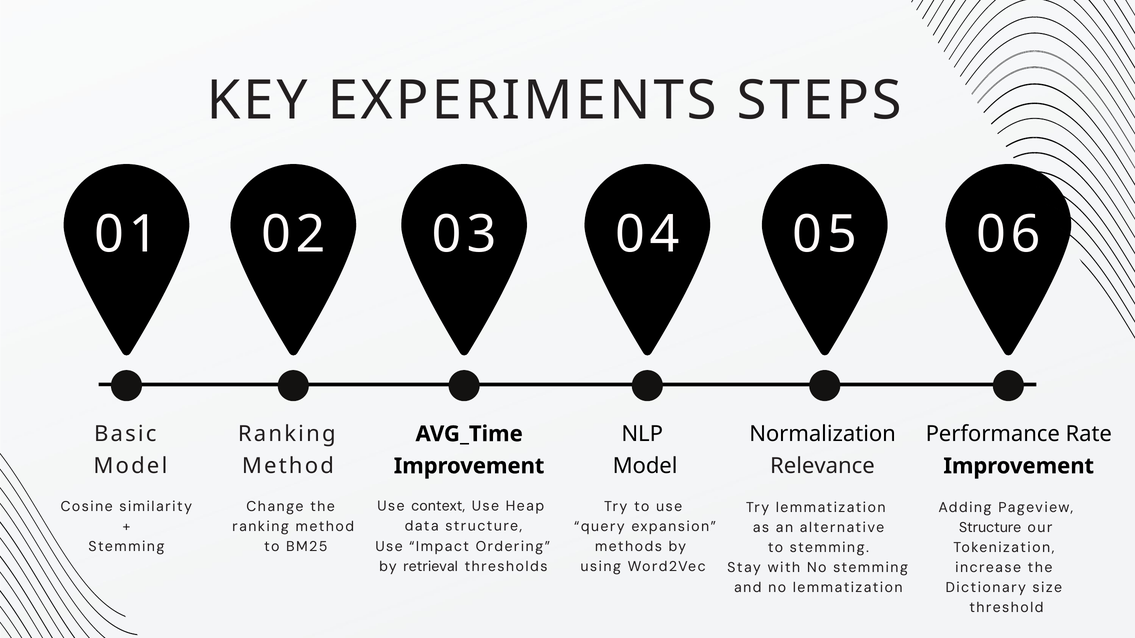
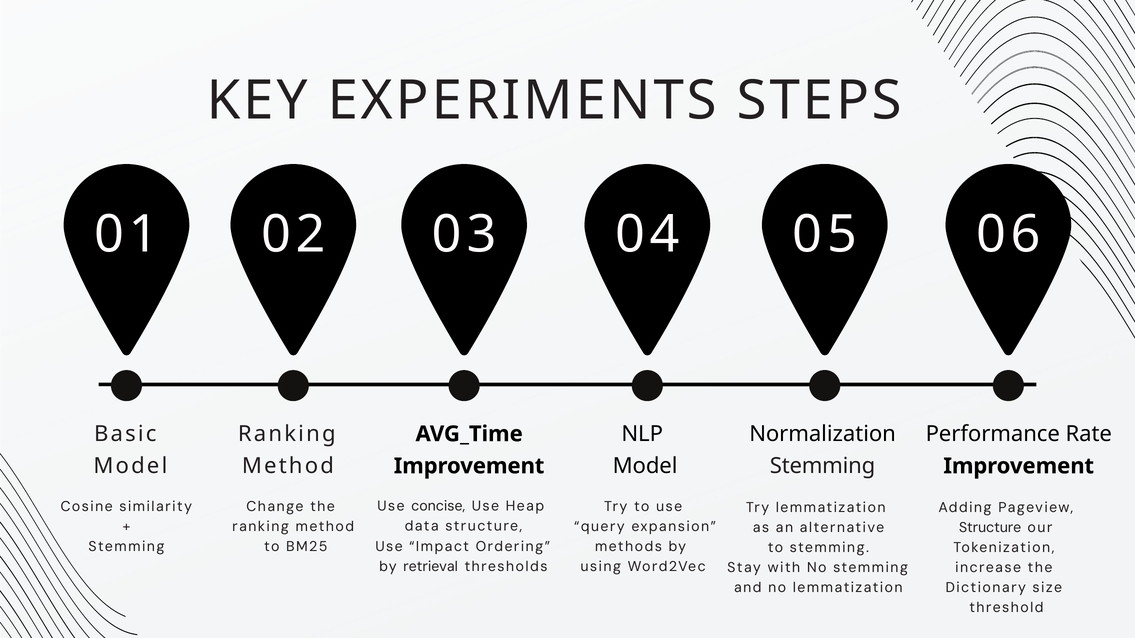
Relevance: Relevance -> Stemming (823, 466)
context: context -> concise (438, 507)
